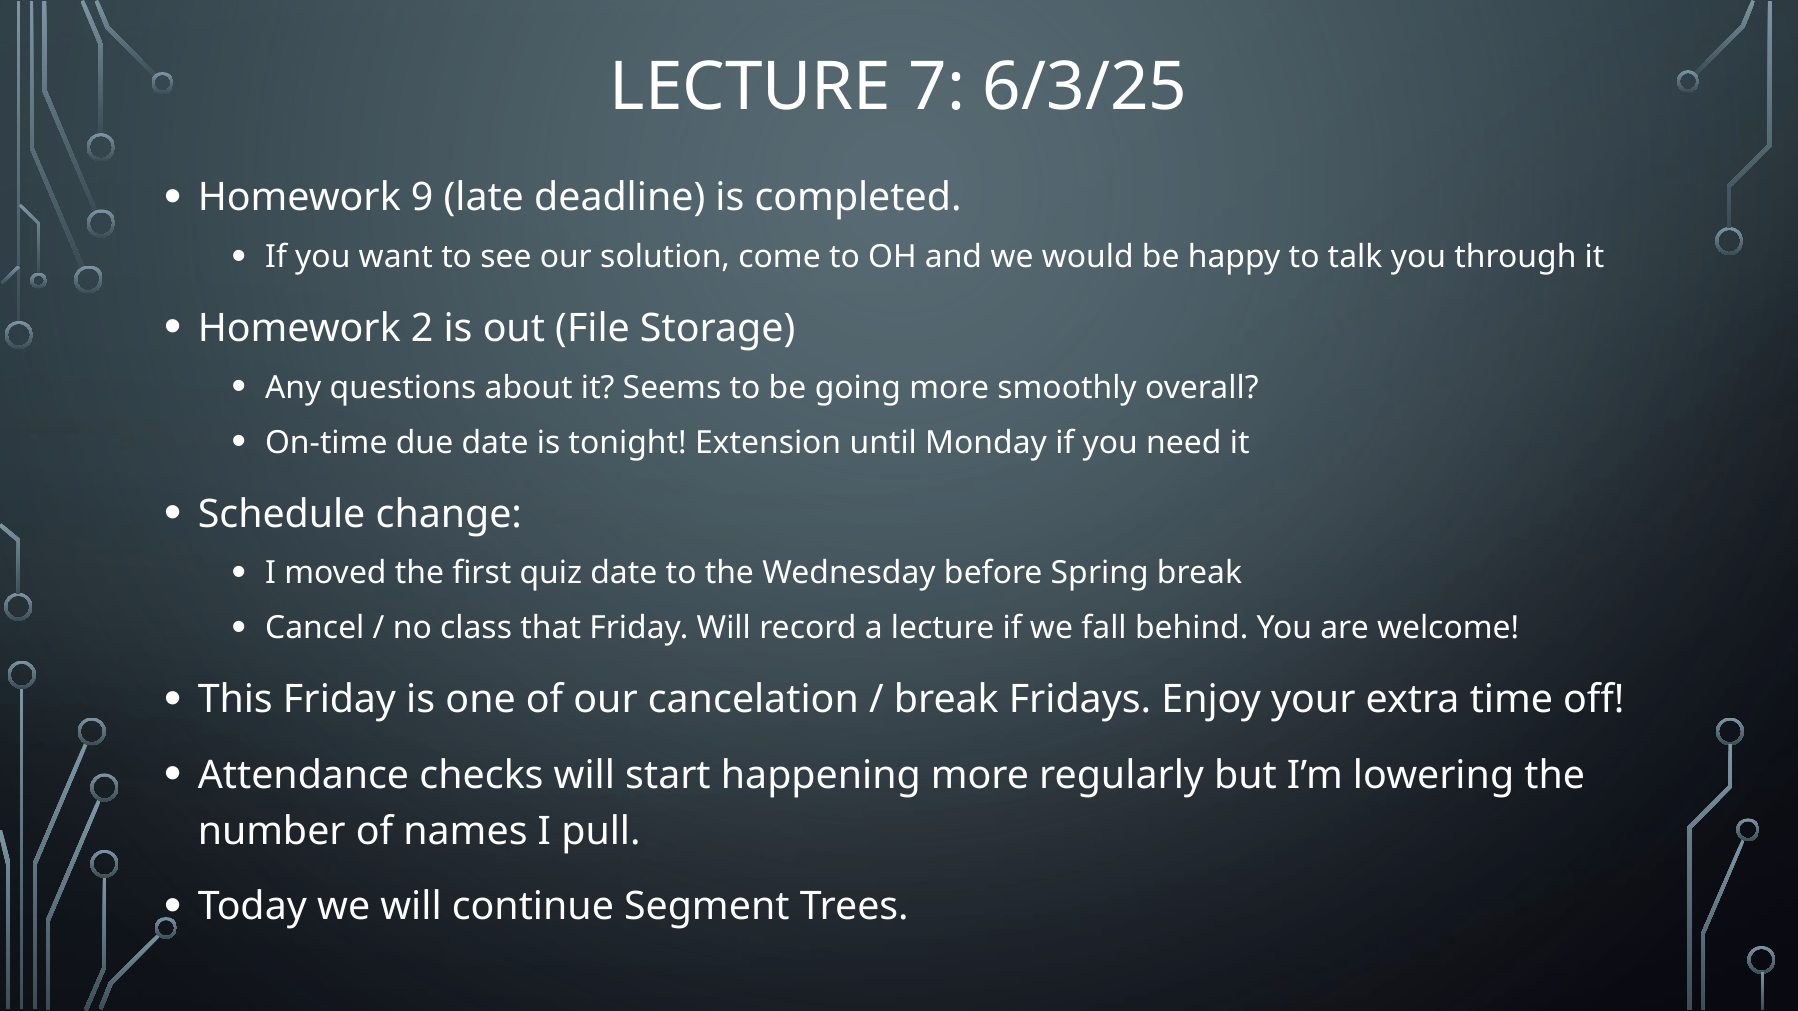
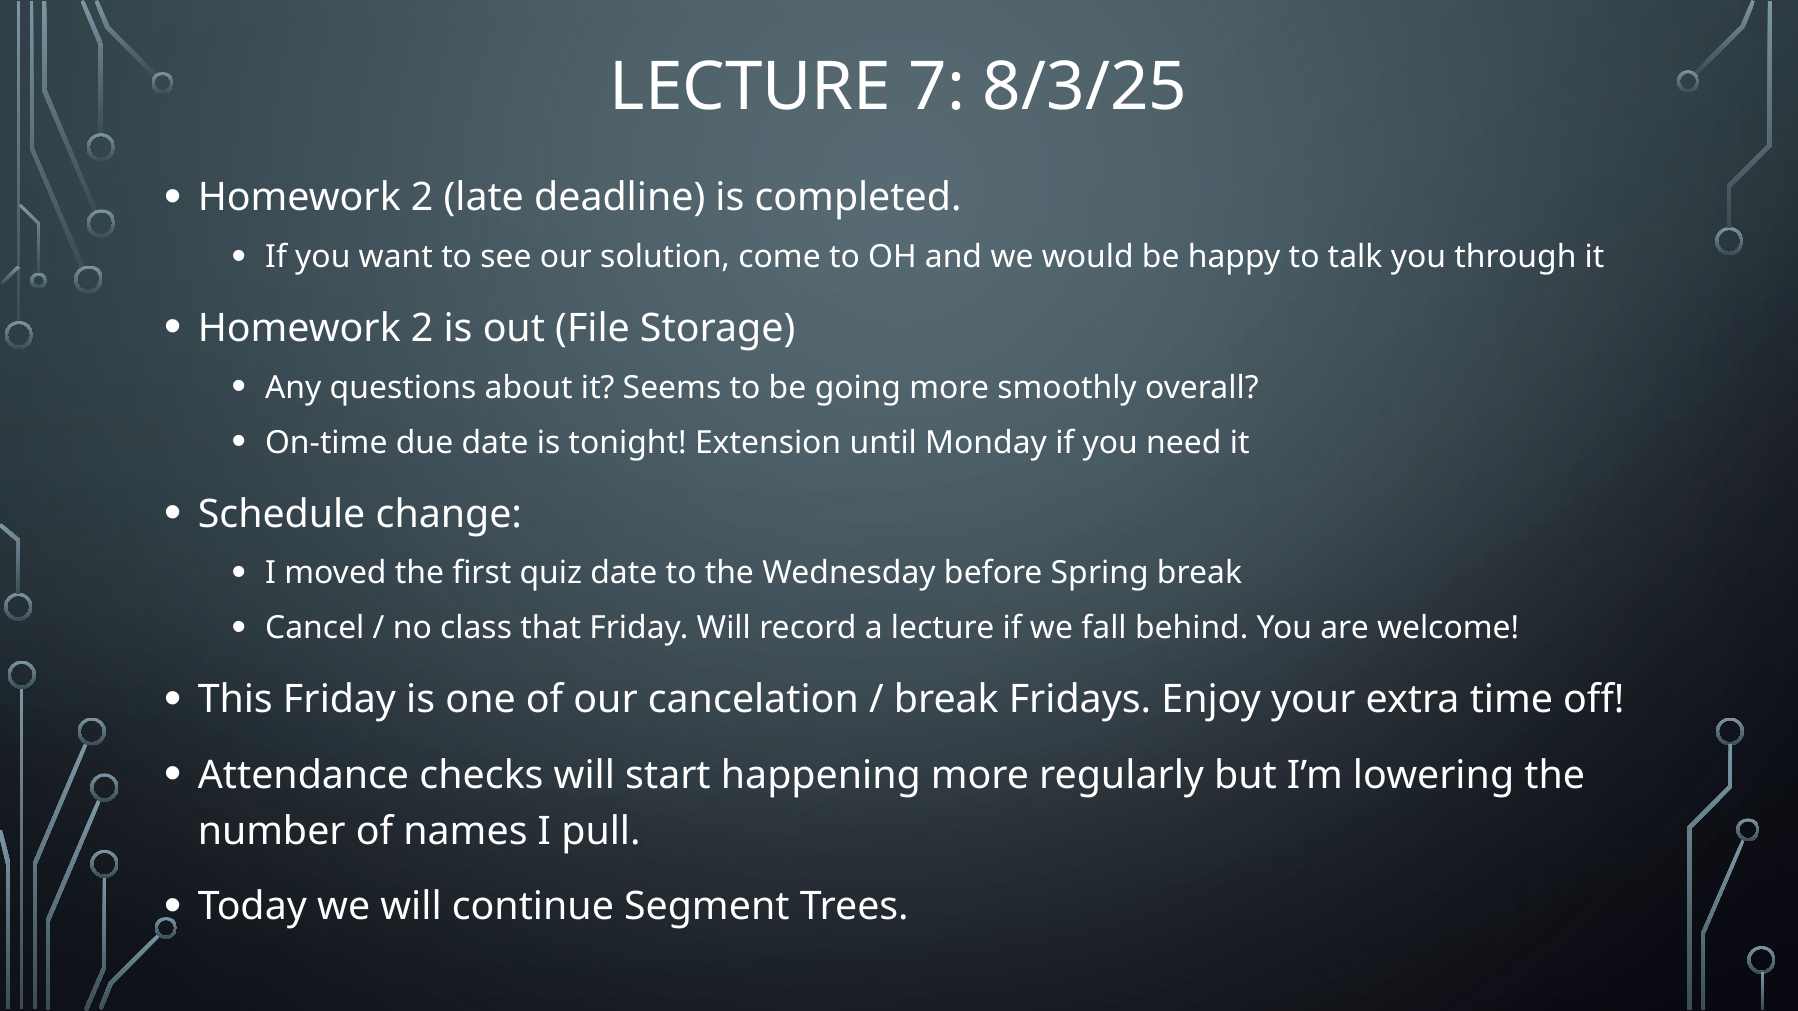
6/3/25: 6/3/25 -> 8/3/25 (1085, 87)
9: 9 -> 2 (422, 198)
